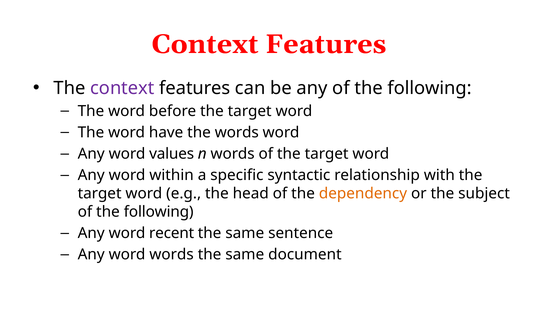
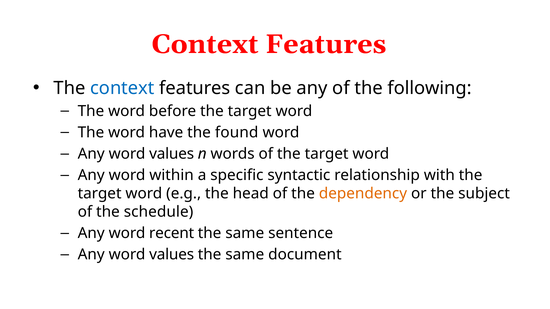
context colour: purple -> blue (122, 88)
the words: words -> found (237, 133)
following: following -> schedule (159, 212)
words: words -> values (172, 255)
